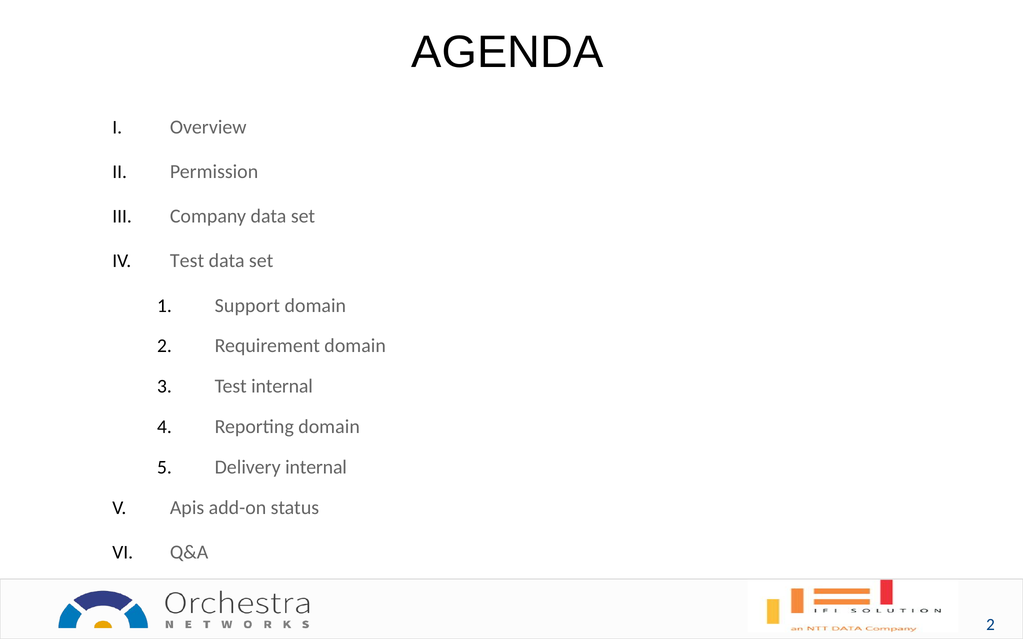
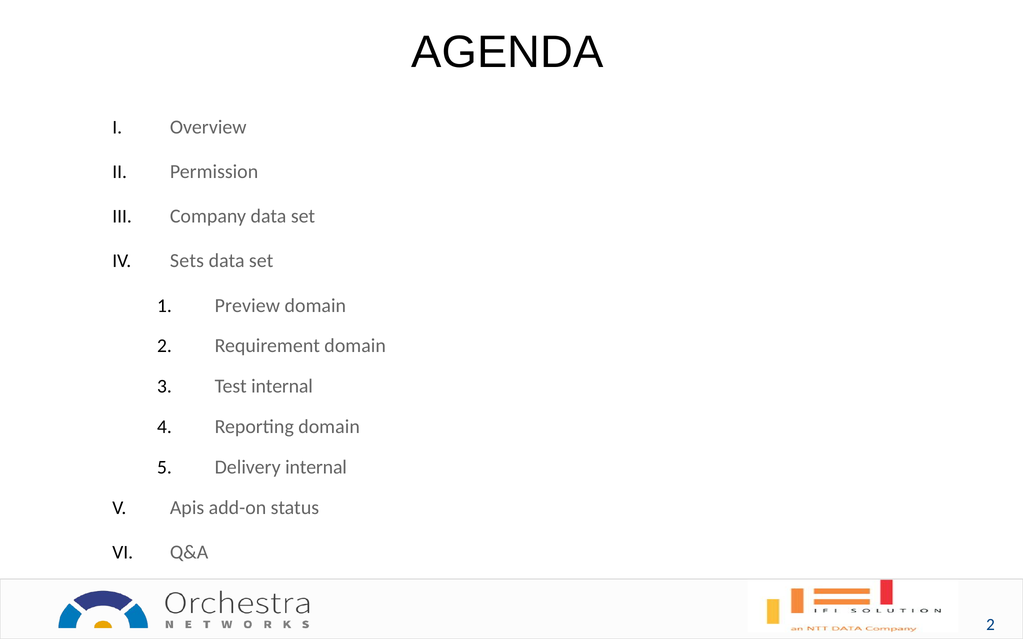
Test: Test -> Sets (187, 261)
Support: Support -> Preview (247, 306)
